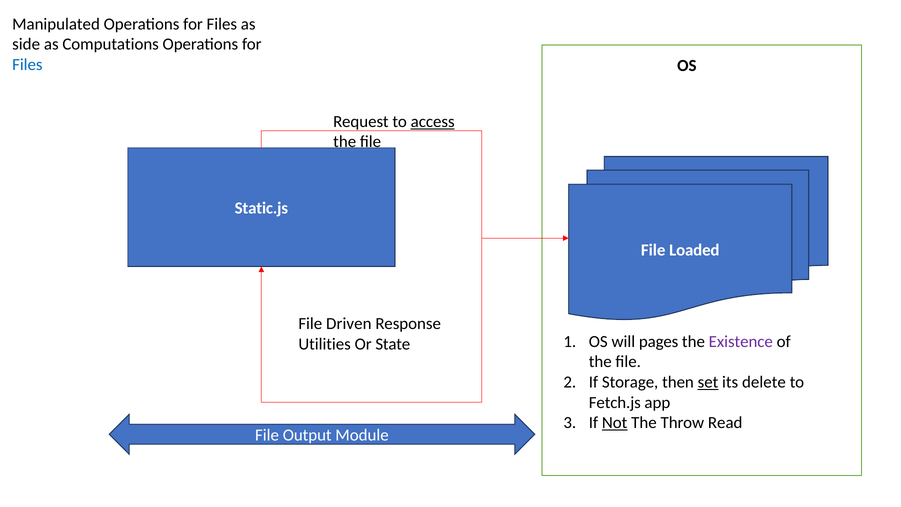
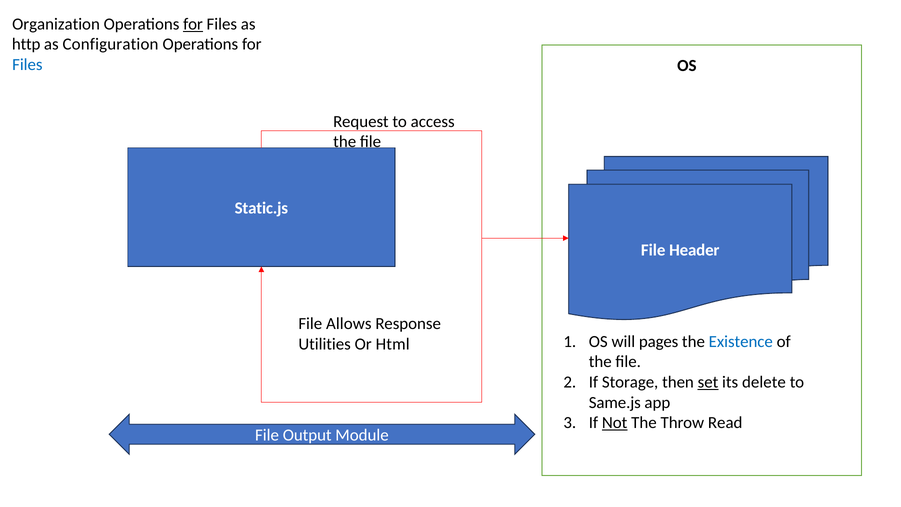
Manipulated: Manipulated -> Organization (56, 24)
for underline: none -> present (193, 24)
side: side -> http (26, 44)
Computations: Computations -> Configuration (111, 44)
access underline: present -> none (433, 121)
Loaded: Loaded -> Header (694, 250)
Driven: Driven -> Allows (349, 324)
Existence colour: purple -> blue (741, 342)
State: State -> Html (393, 344)
Fetch.js: Fetch.js -> Same.js (615, 402)
